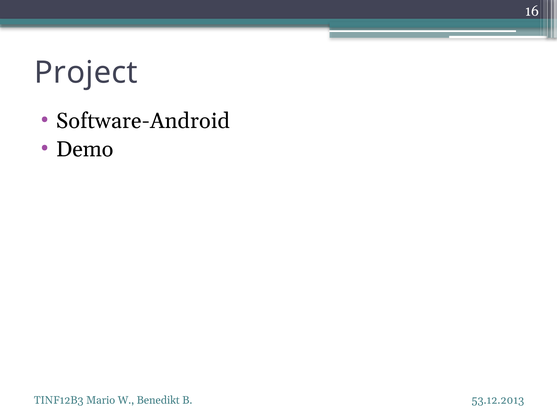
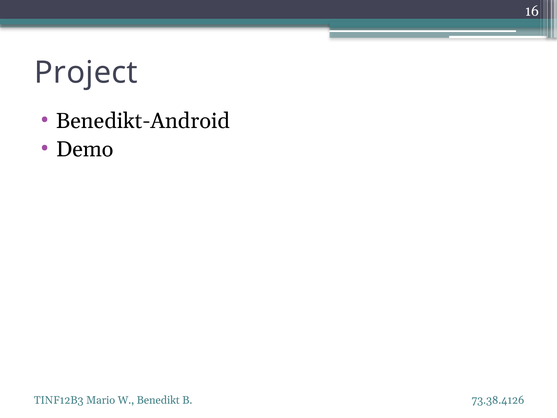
Software-Android: Software-Android -> Benedikt-Android (143, 121)
53.12.2013: 53.12.2013 -> 73.38.4126 (498, 400)
